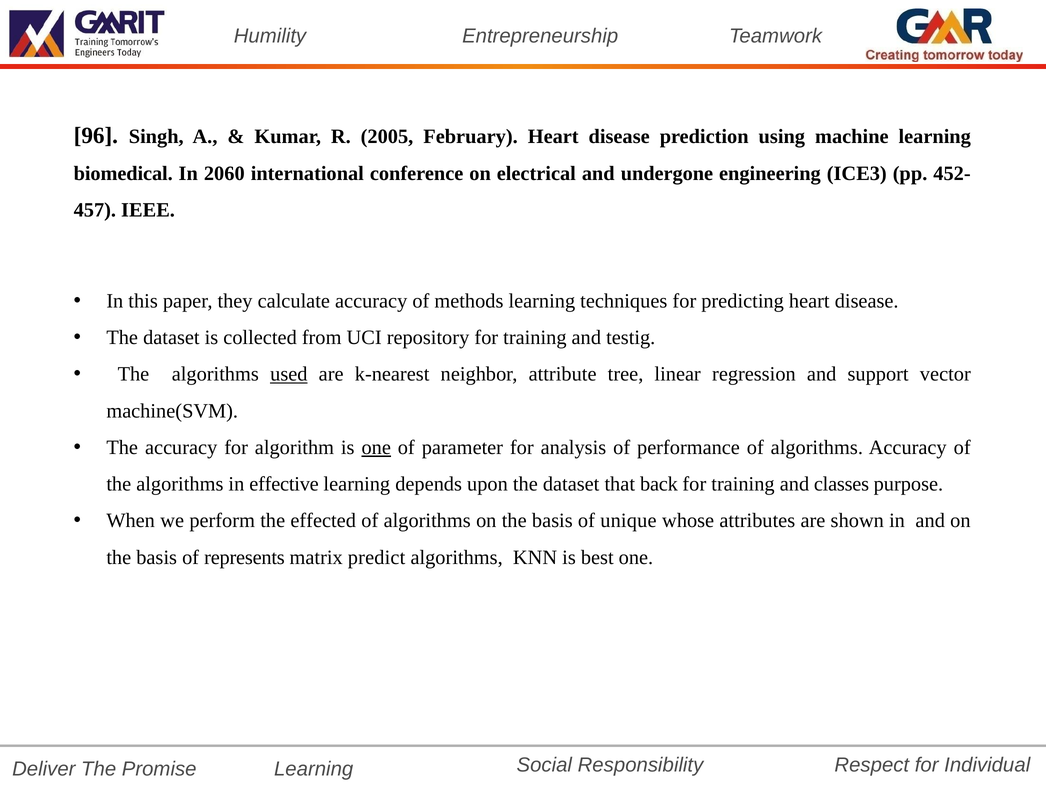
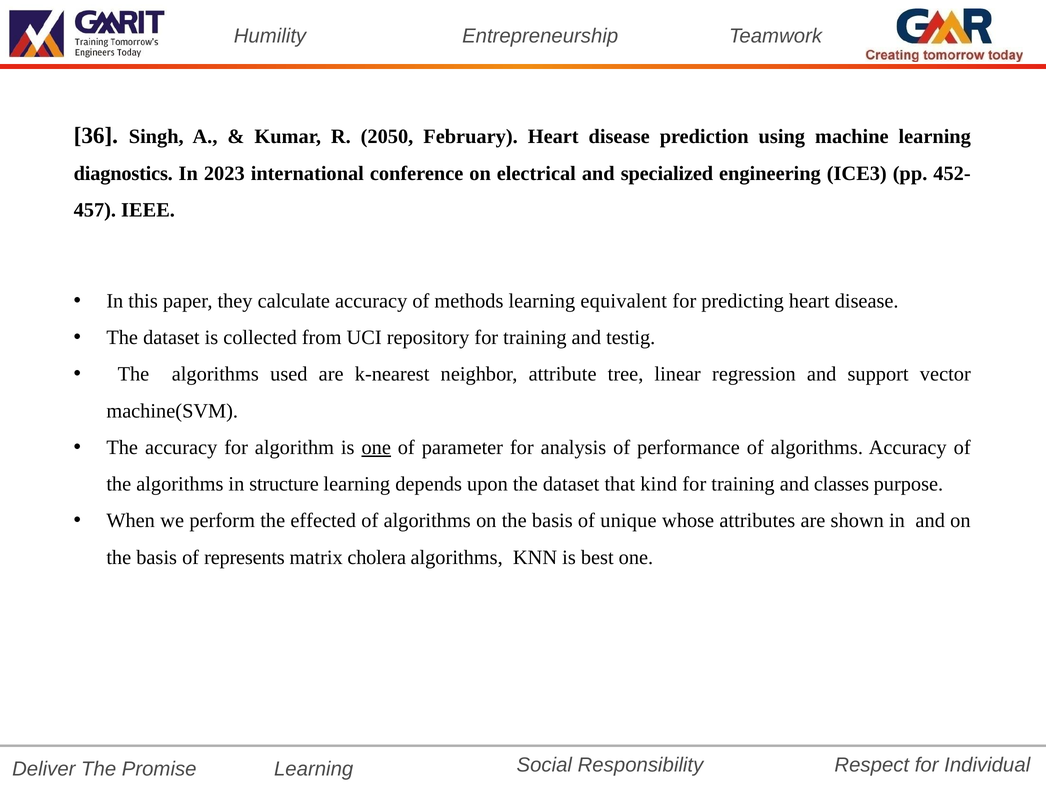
96: 96 -> 36 (96, 135)
2005: 2005 -> 2050 (387, 136)
biomedical: biomedical -> diagnostics (123, 173)
2060: 2060 -> 2023 (224, 173)
undergone: undergone -> specialized (667, 173)
techniques: techniques -> equivalent (624, 301)
used underline: present -> none (289, 374)
effective: effective -> structure (284, 484)
back: back -> kind (659, 484)
predict: predict -> cholera (377, 557)
